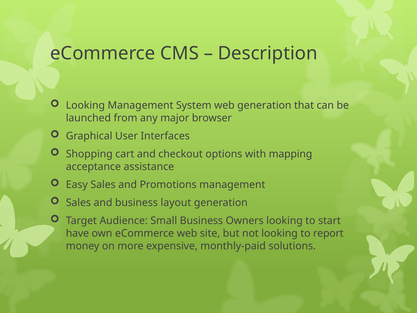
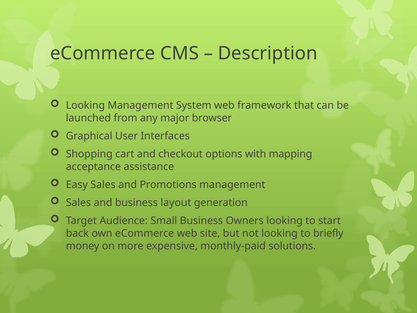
web generation: generation -> framework (264, 105)
have: have -> back (77, 233)
report: report -> briefly (328, 233)
